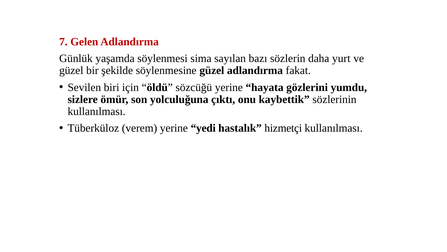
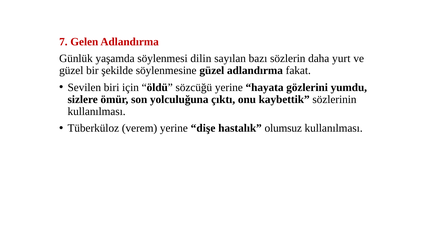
sima: sima -> dilin (201, 58)
yedi: yedi -> dişe (203, 128)
hizmetçi: hizmetçi -> olumsuz (283, 128)
